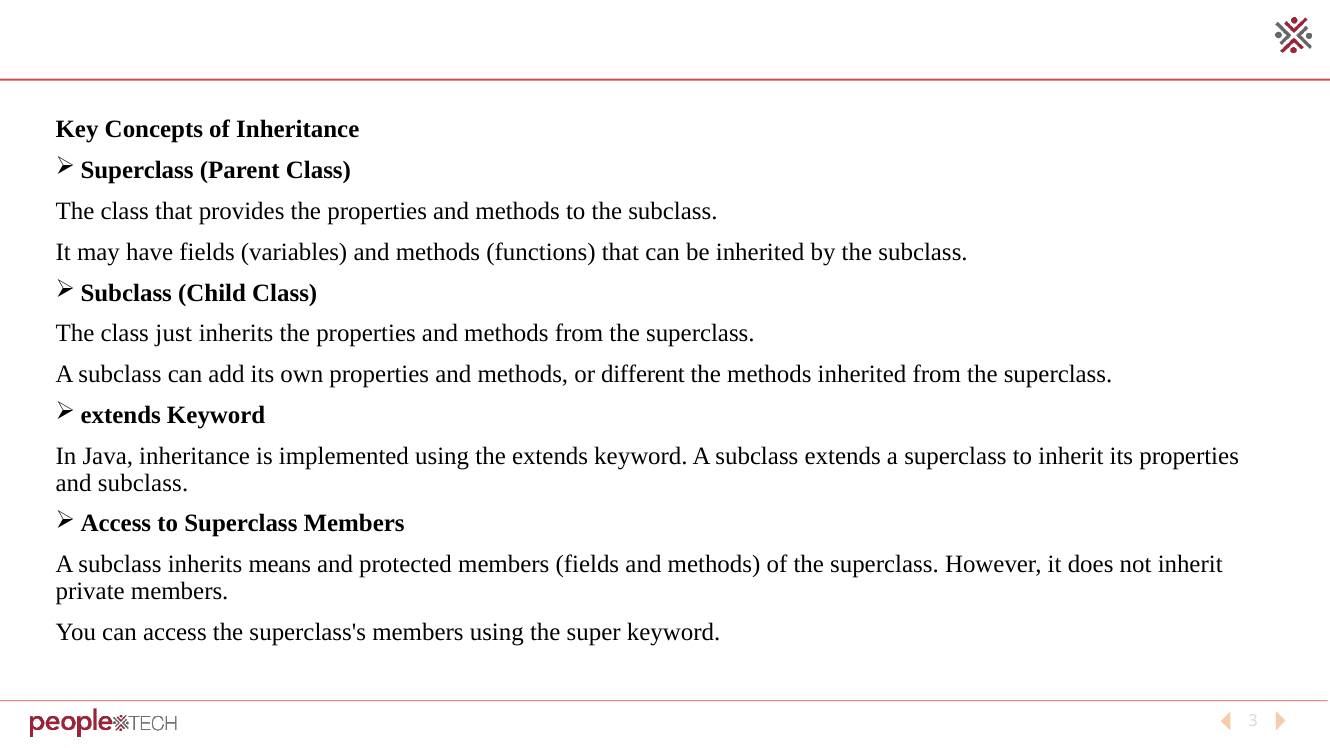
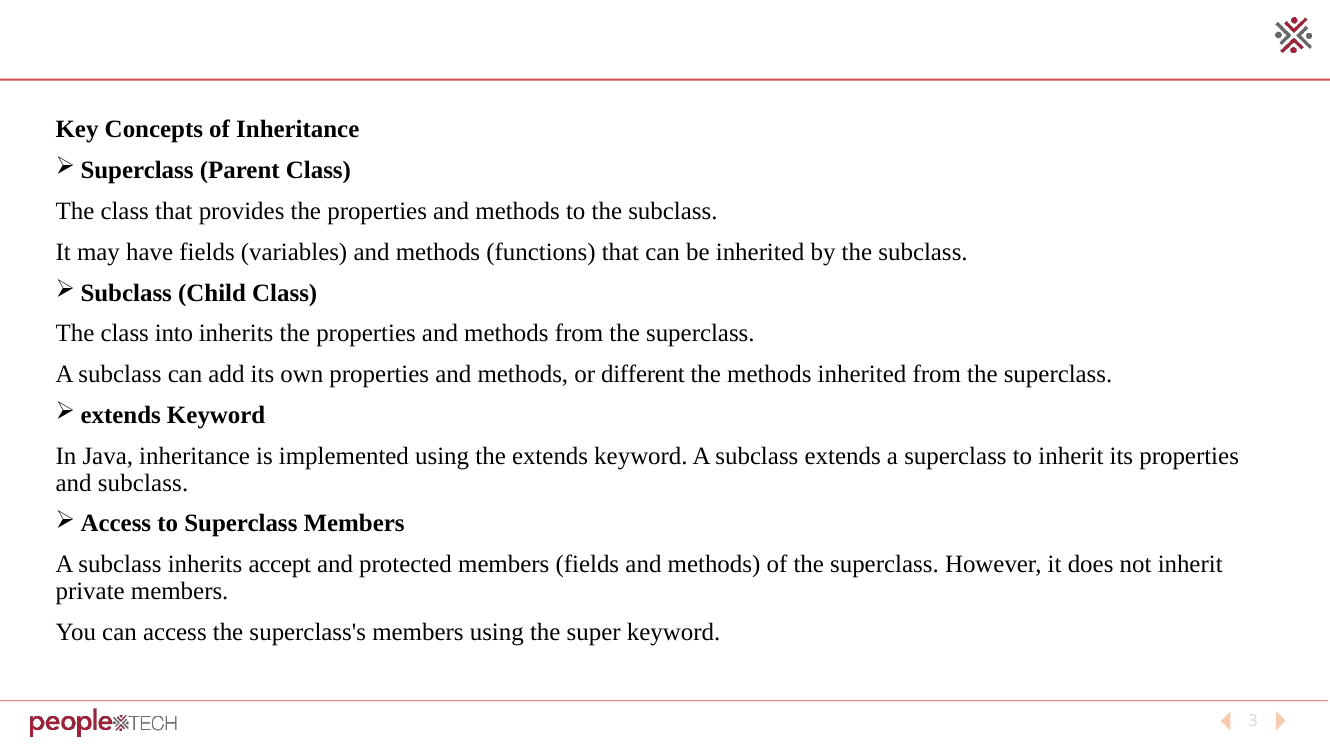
just: just -> into (174, 334)
means: means -> accept (280, 565)
